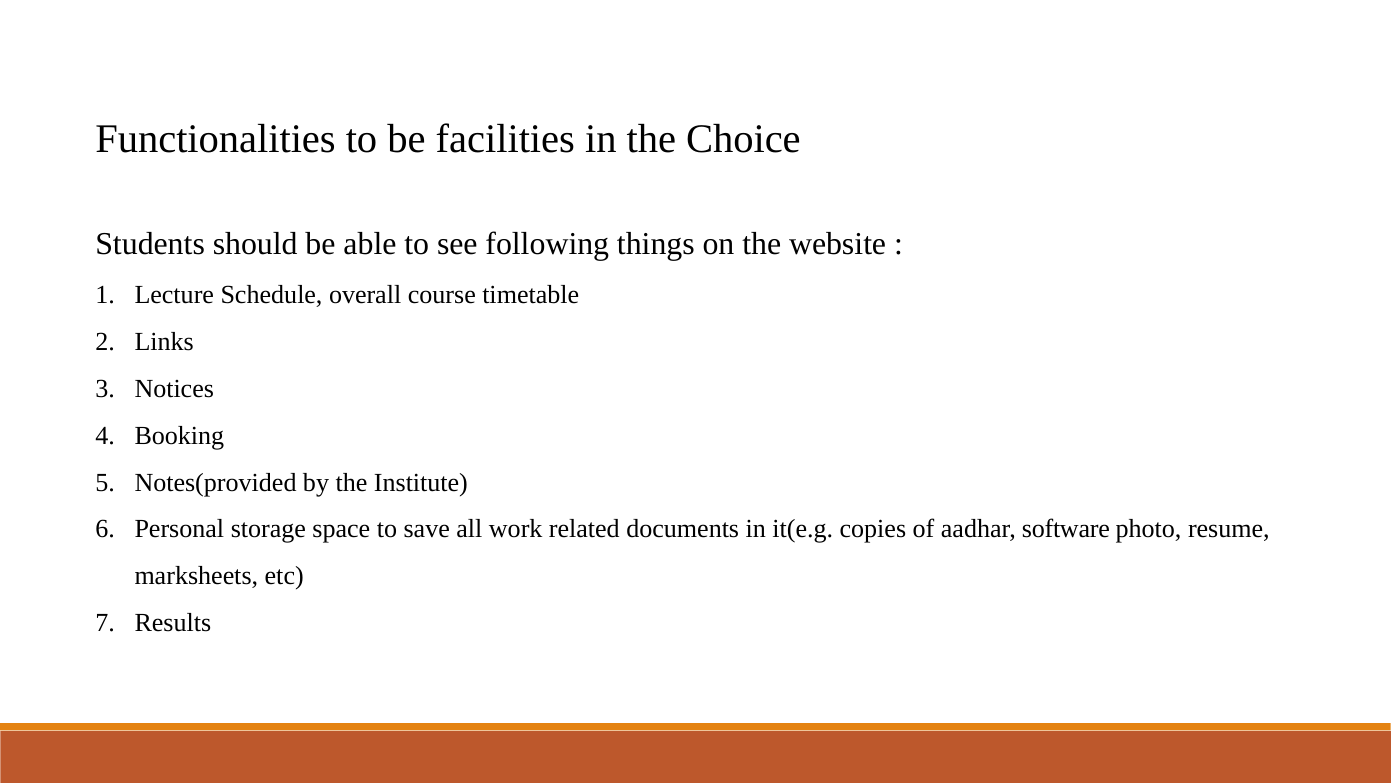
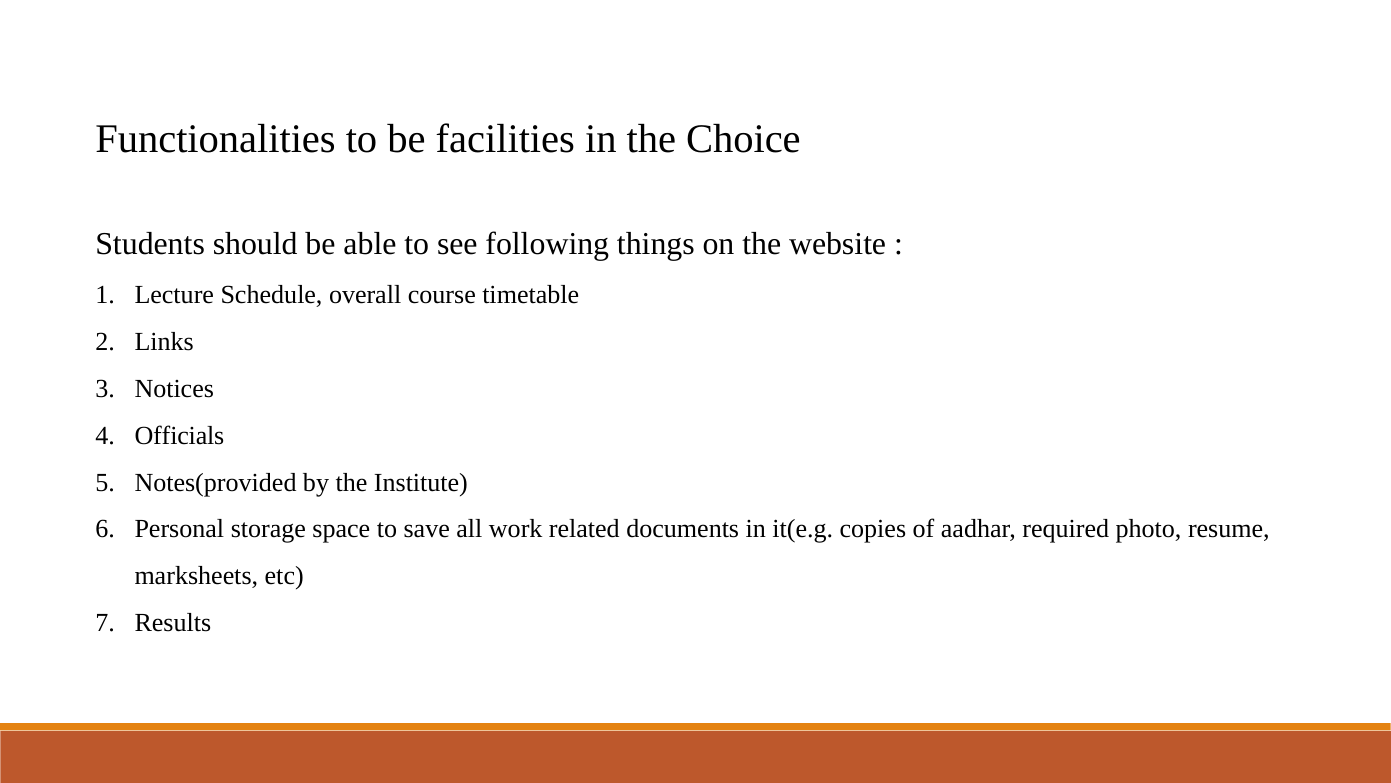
Booking: Booking -> Officials (179, 435)
software: software -> required (1066, 529)
